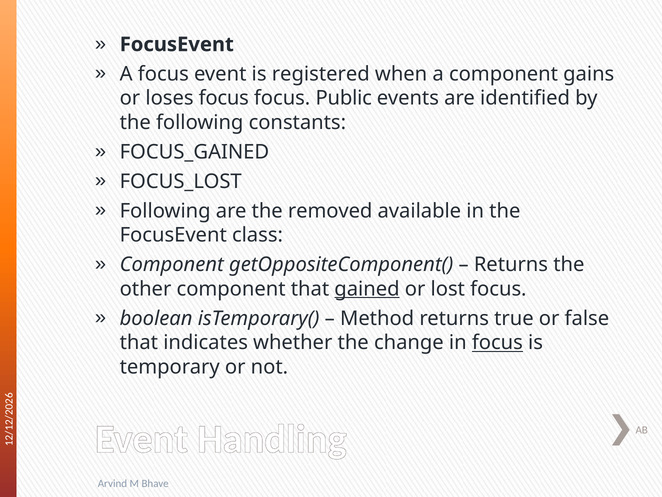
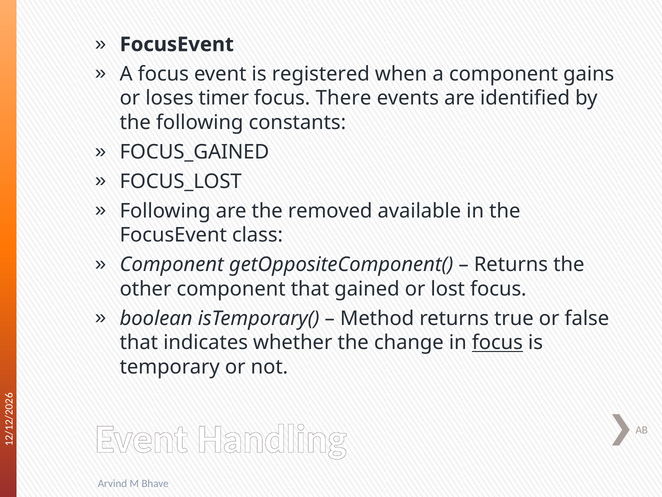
loses focus: focus -> timer (224, 98)
Public: Public -> There (344, 98)
gained underline: present -> none (367, 289)
